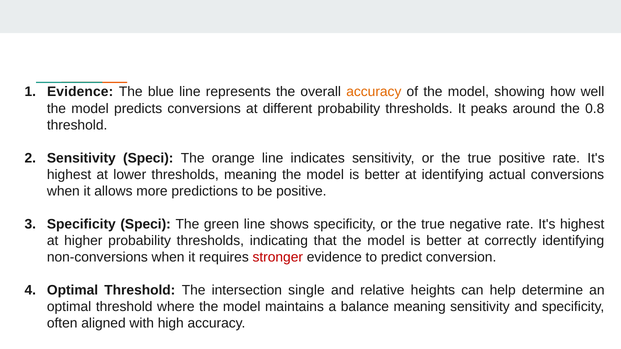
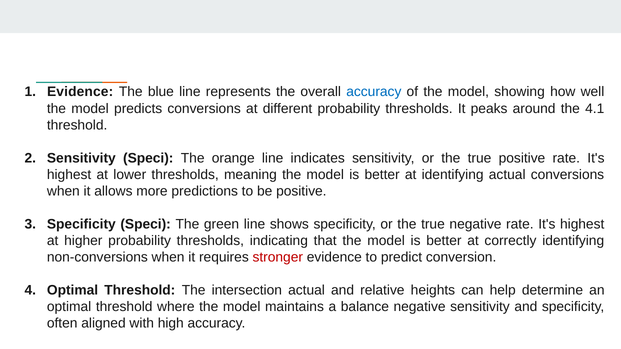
accuracy colour: orange -> blue (374, 92)
0.8: 0.8 -> 4.1 (595, 109)
intersection single: single -> actual (307, 291)
balance meaning: meaning -> negative (420, 307)
